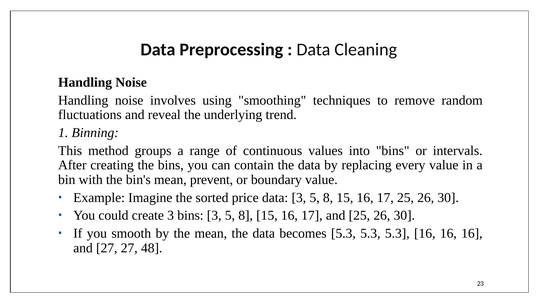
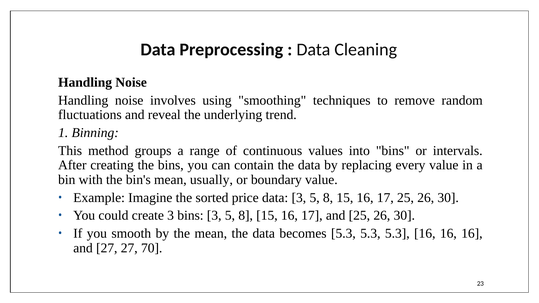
prevent: prevent -> usually (211, 180)
48: 48 -> 70 (152, 248)
